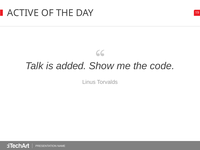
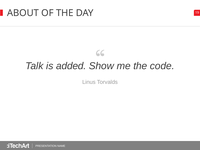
ACTIVE: ACTIVE -> ABOUT (23, 13)
